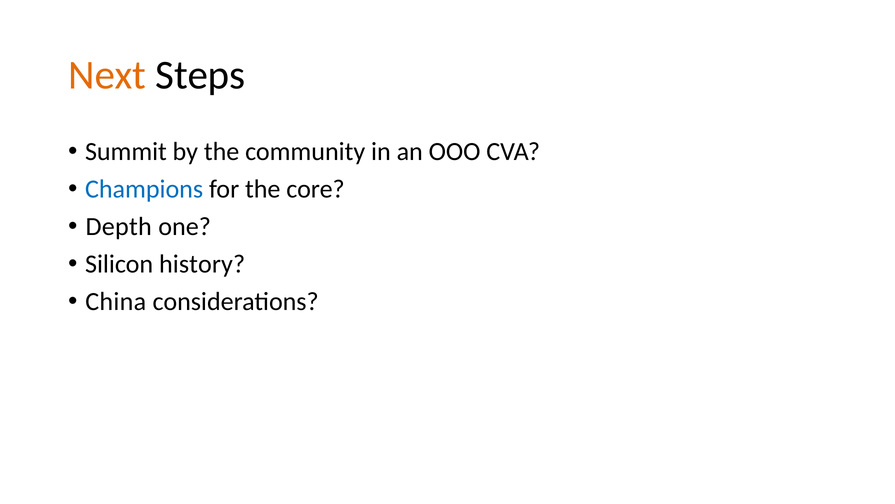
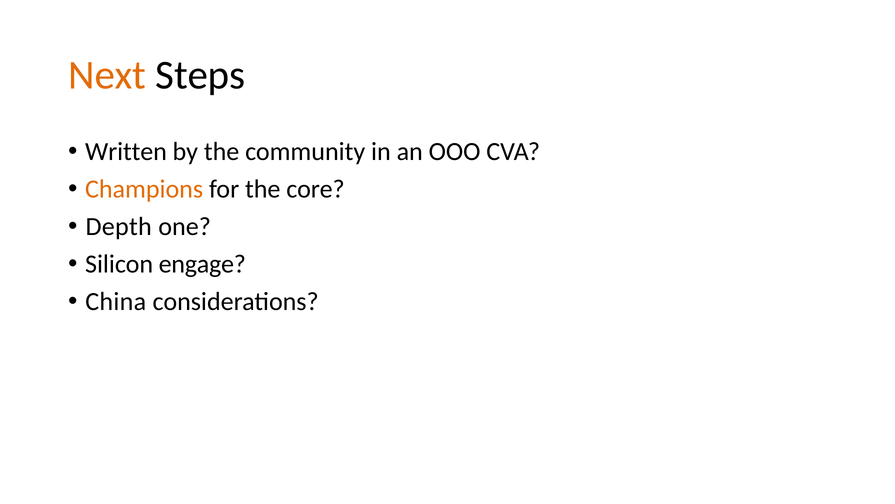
Summit: Summit -> Written (126, 151)
Champions colour: blue -> orange (144, 189)
history: history -> engage (202, 264)
